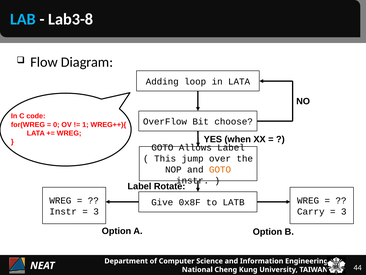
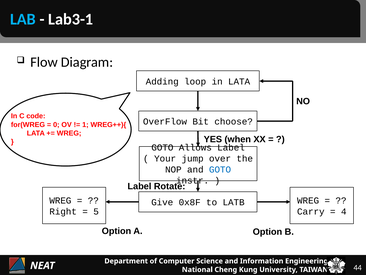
Lab3-8: Lab3-8 -> Lab3-1 (71, 19)
This: This -> Your (165, 158)
GOTO colour: orange -> blue (220, 169)
Instr: Instr -> Right (63, 211)
3: 3 -> 5 (96, 211)
3: 3 -> 4 (344, 211)
